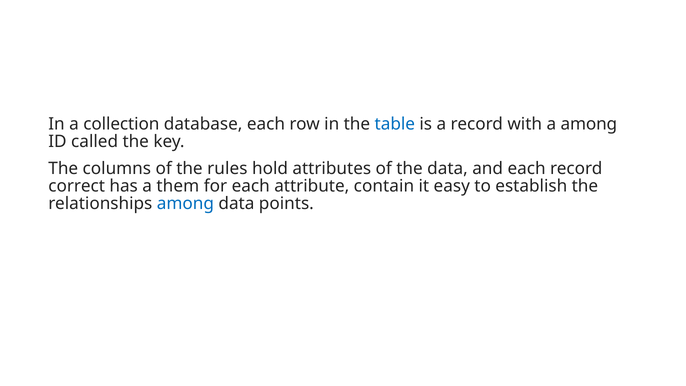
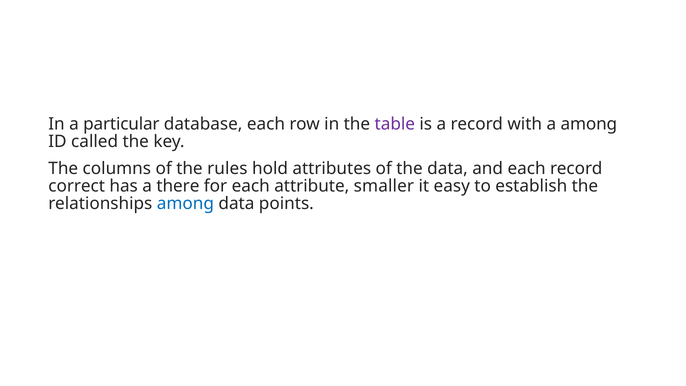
collection: collection -> particular (121, 124)
table colour: blue -> purple (395, 124)
them: them -> there (178, 186)
contain: contain -> smaller (384, 186)
